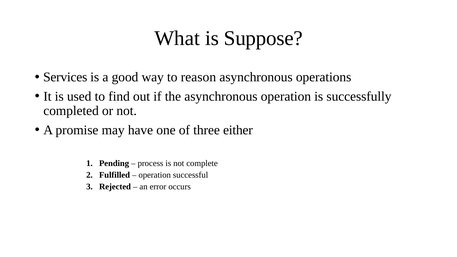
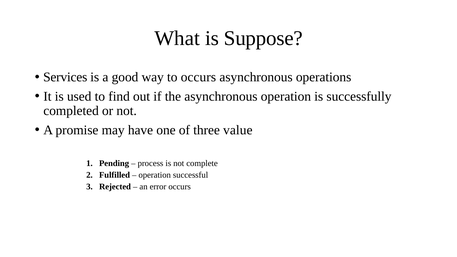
to reason: reason -> occurs (198, 77)
either: either -> value (238, 130)
